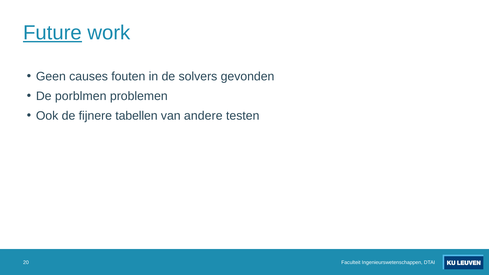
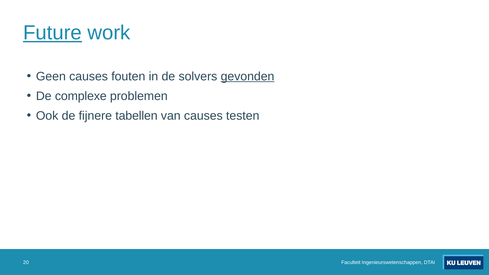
gevonden underline: none -> present (248, 76)
porblmen: porblmen -> complexe (81, 96)
van andere: andere -> causes (203, 116)
